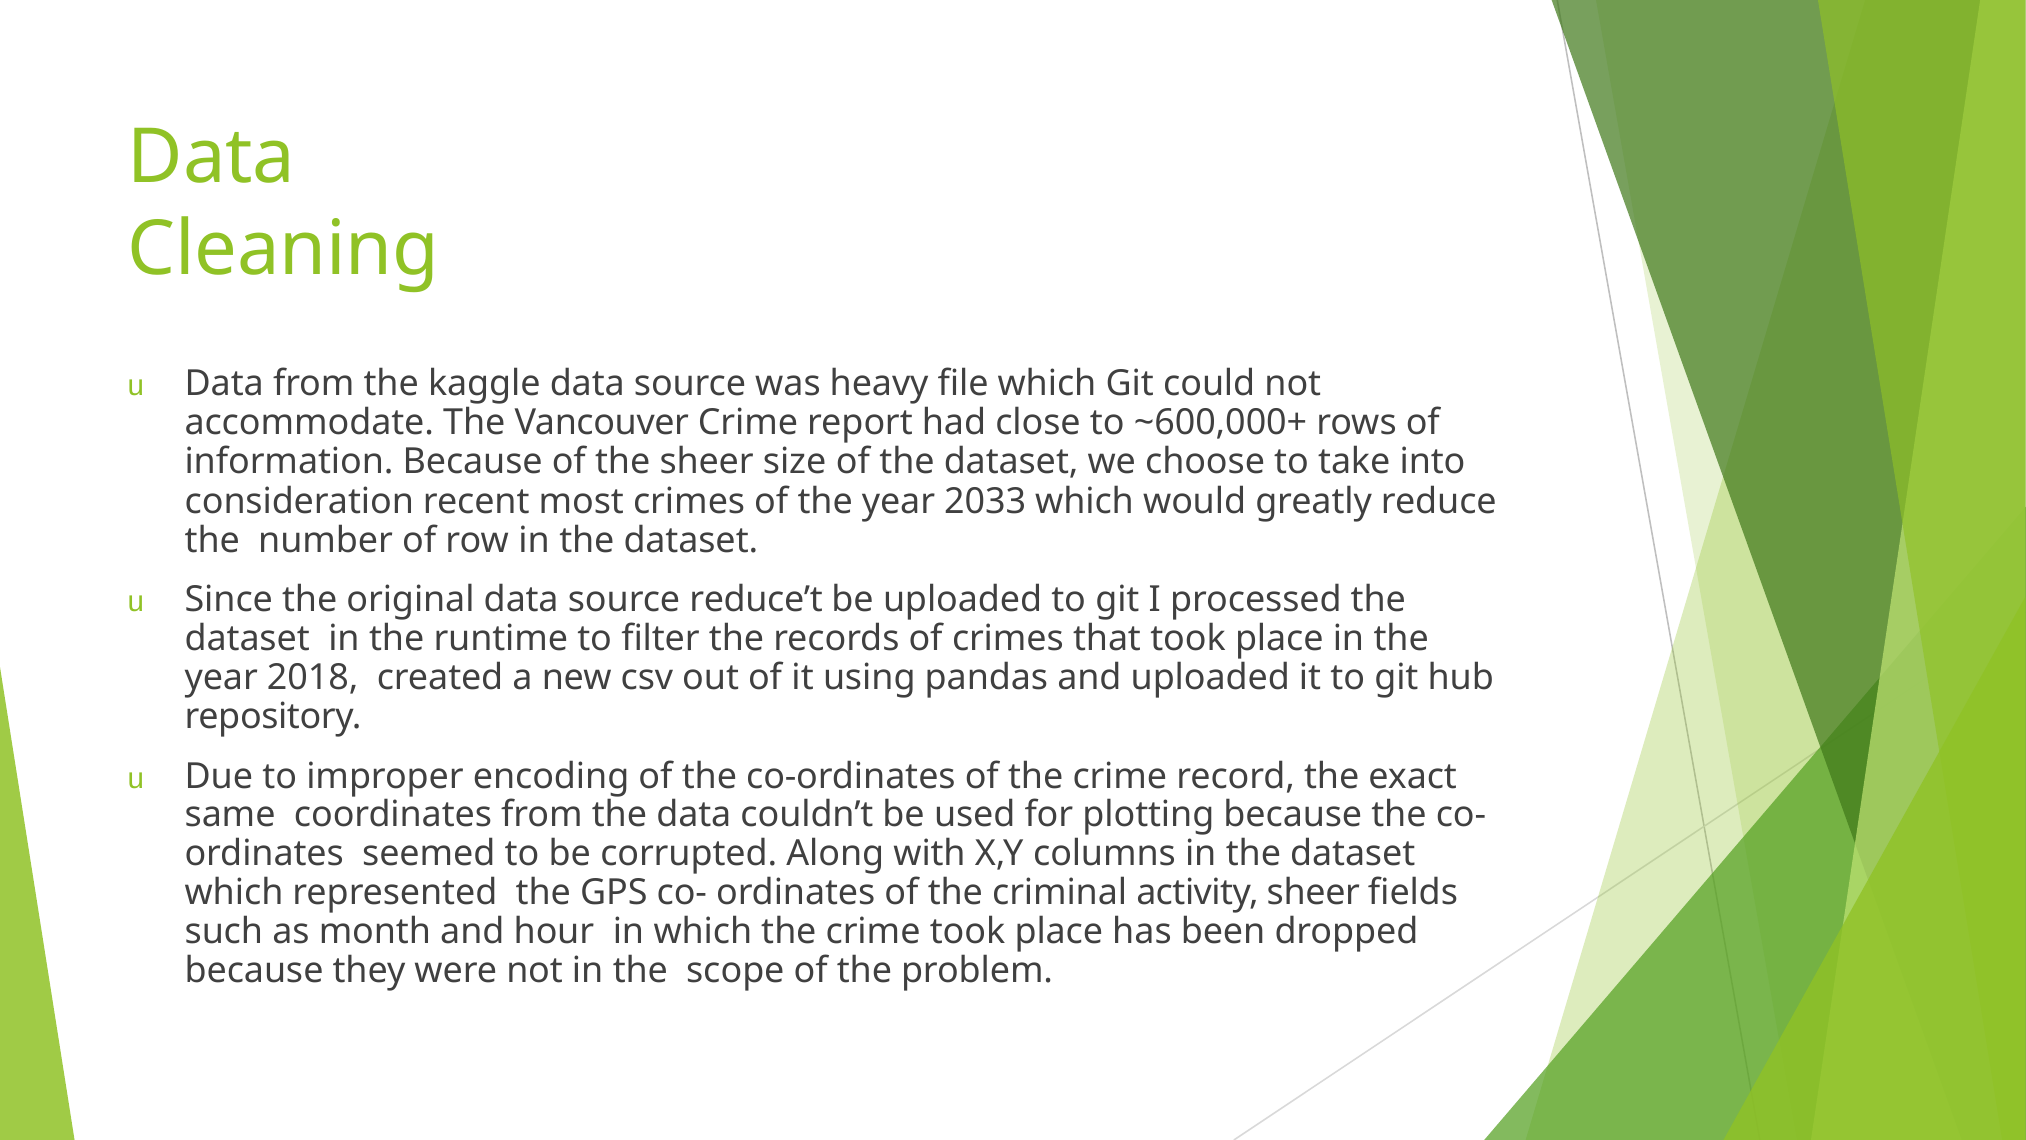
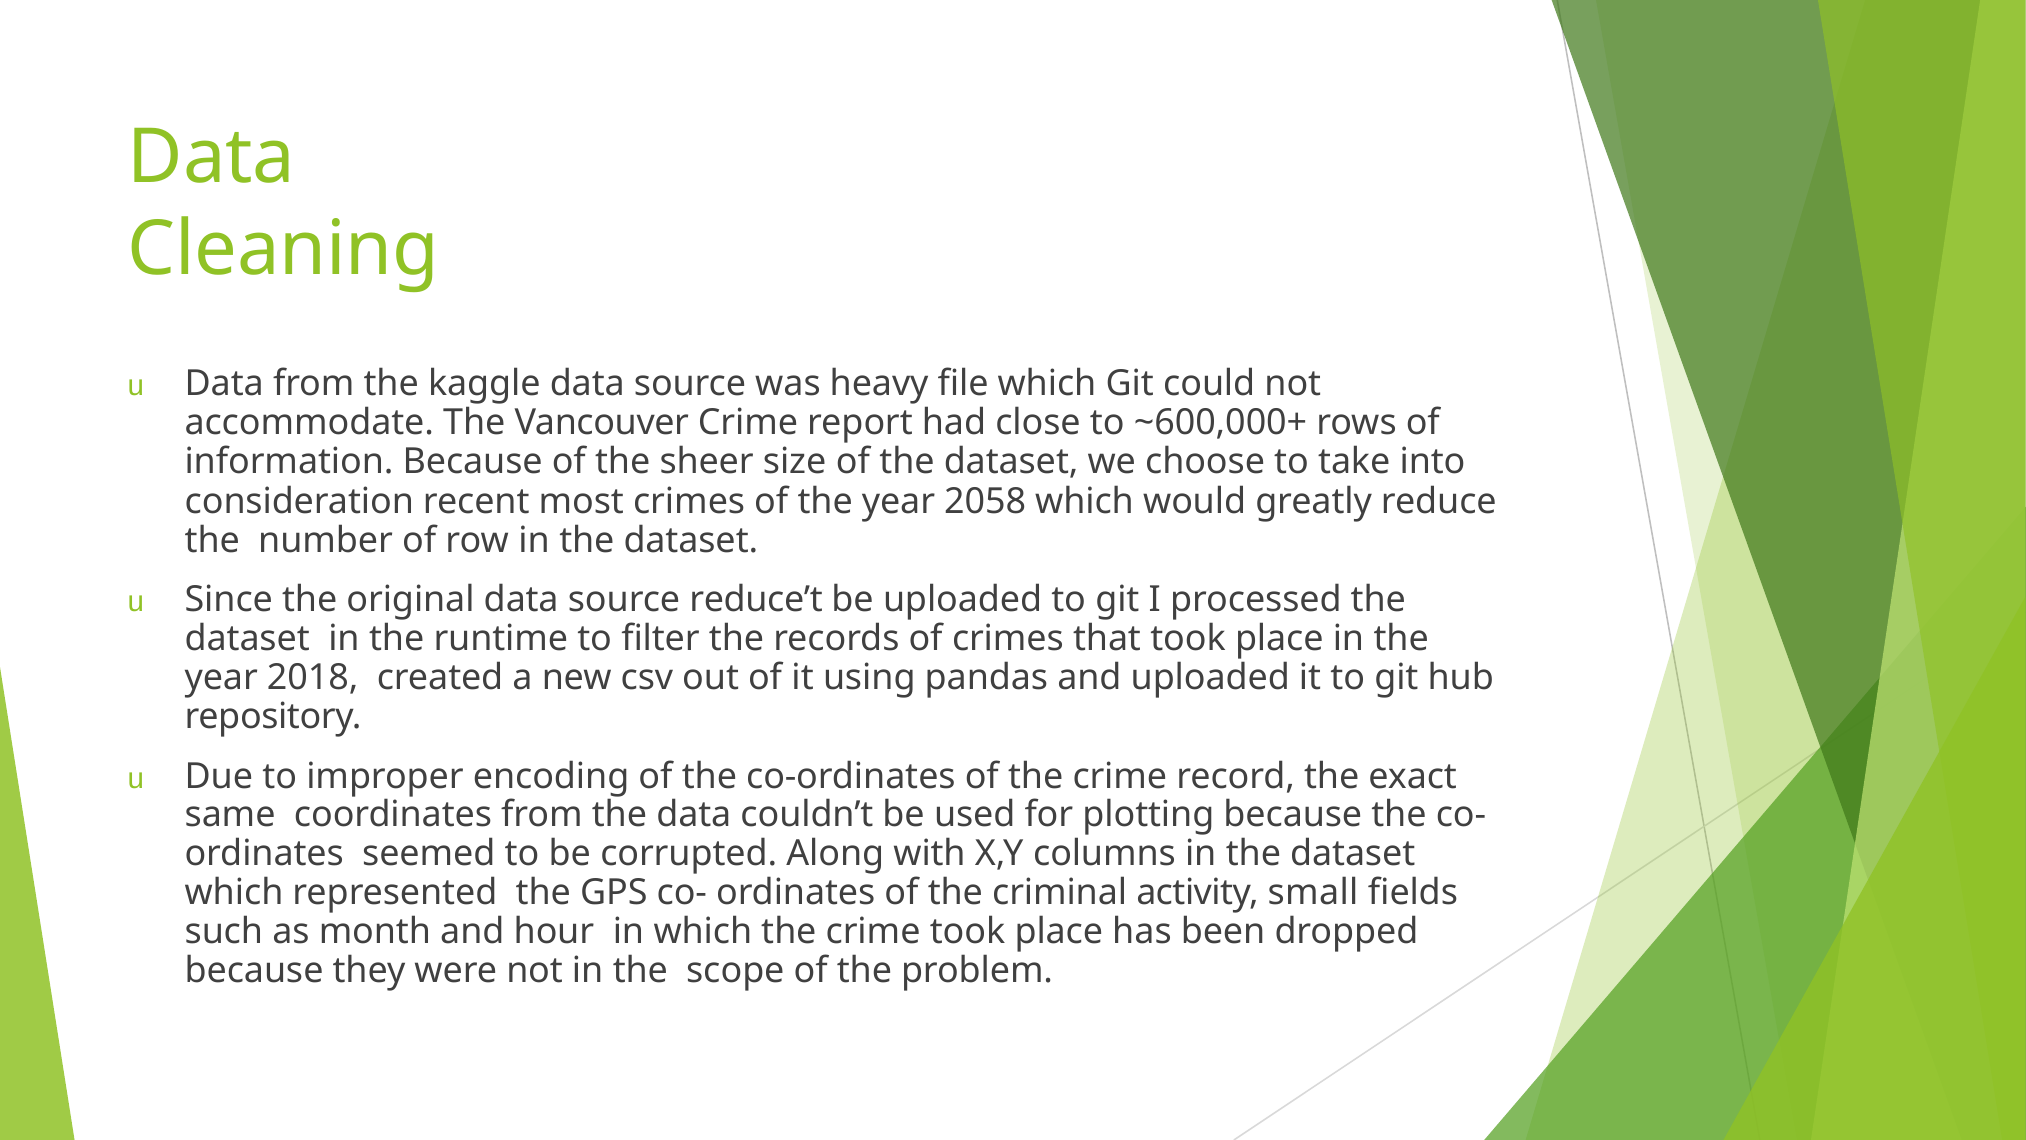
2033: 2033 -> 2058 (985, 501)
activity sheer: sheer -> small (1313, 892)
